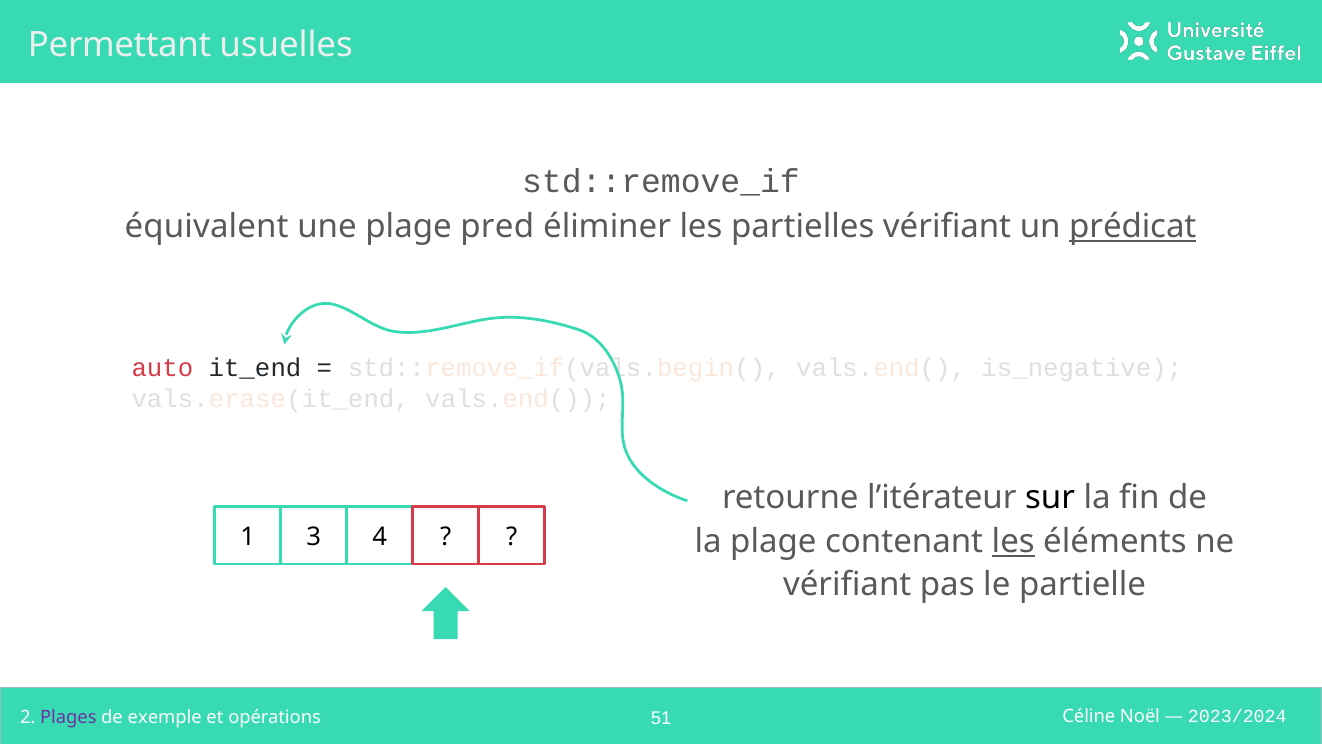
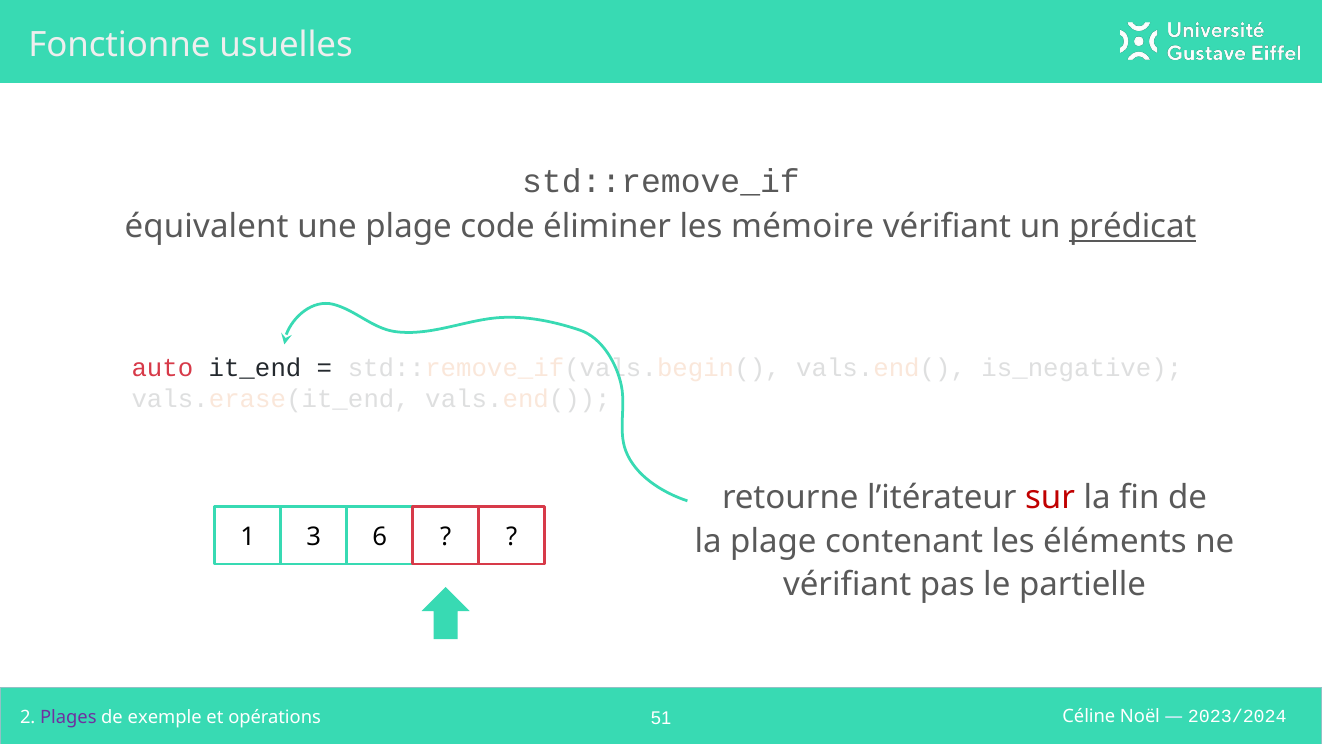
Permettant: Permettant -> Fonctionne (119, 45)
pred: pred -> code (498, 227)
partielles: partielles -> mémoire (803, 227)
sur colour: black -> red (1050, 497)
4: 4 -> 6 (380, 537)
les underline: present -> none (1013, 541)
